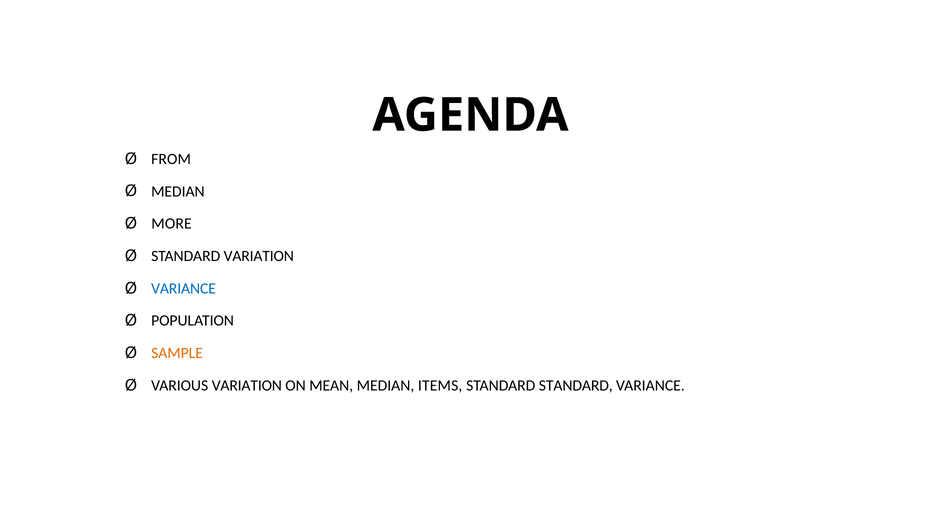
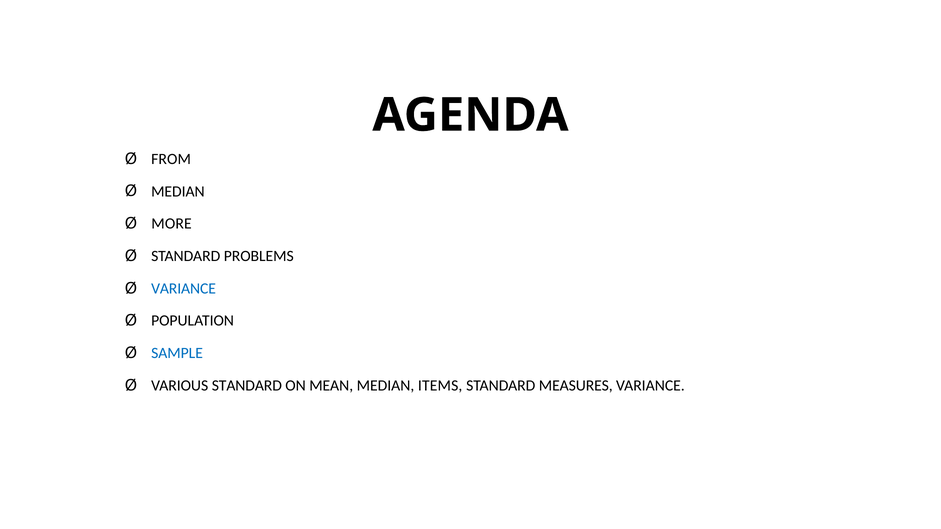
STANDARD VARIATION: VARIATION -> PROBLEMS (259, 256)
SAMPLE colour: orange -> blue (177, 353)
VARIOUS VARIATION: VARIATION -> STANDARD (247, 386)
STANDARD STANDARD: STANDARD -> MEASURES (576, 386)
